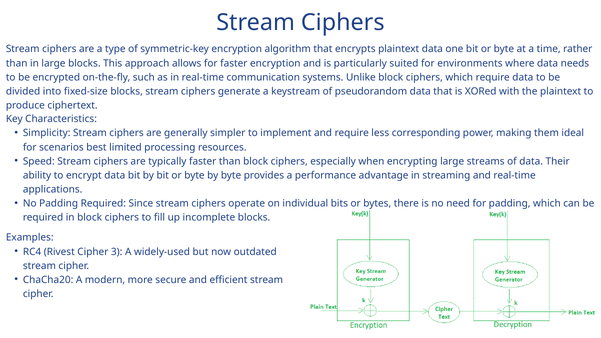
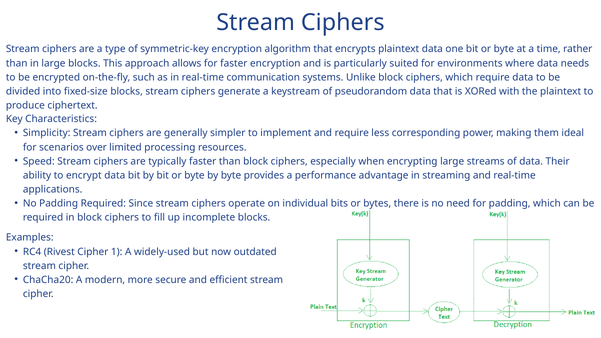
best: best -> over (97, 147)
3: 3 -> 1 (117, 252)
